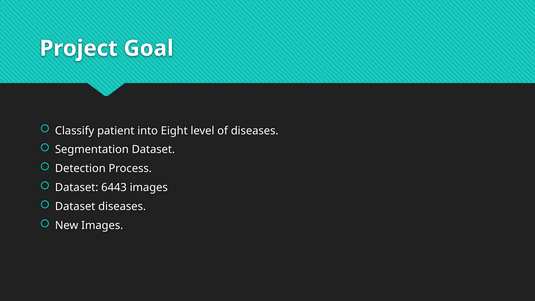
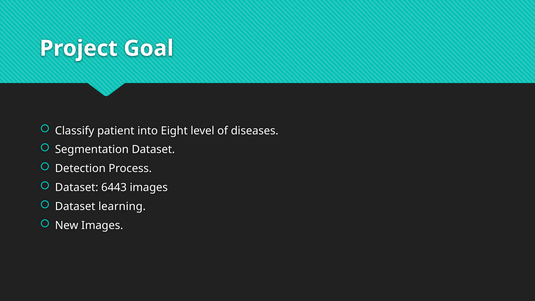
Dataset diseases: diseases -> learning (122, 207)
